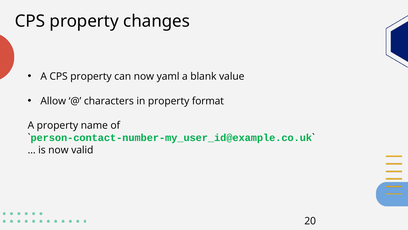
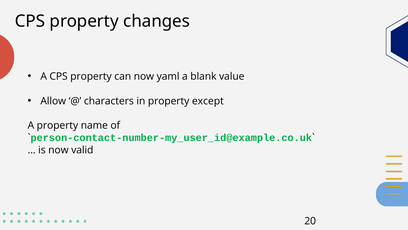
format: format -> except (208, 101)
